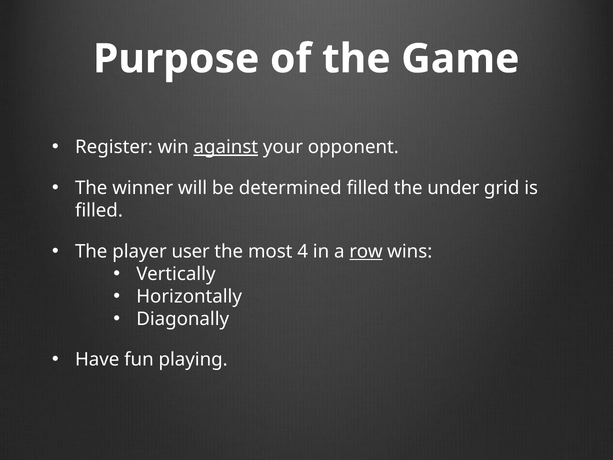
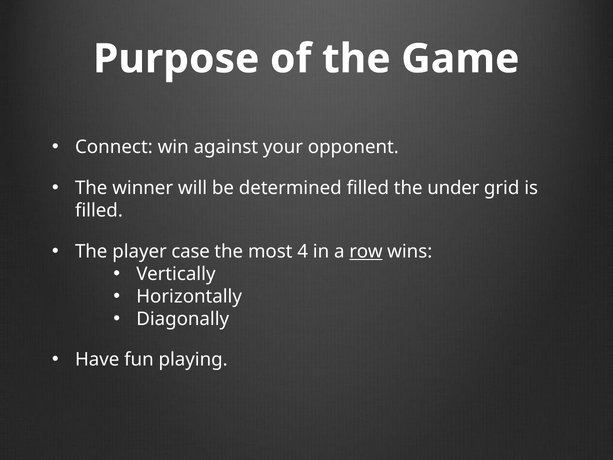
Register: Register -> Connect (114, 147)
against underline: present -> none (226, 147)
user: user -> case (191, 251)
